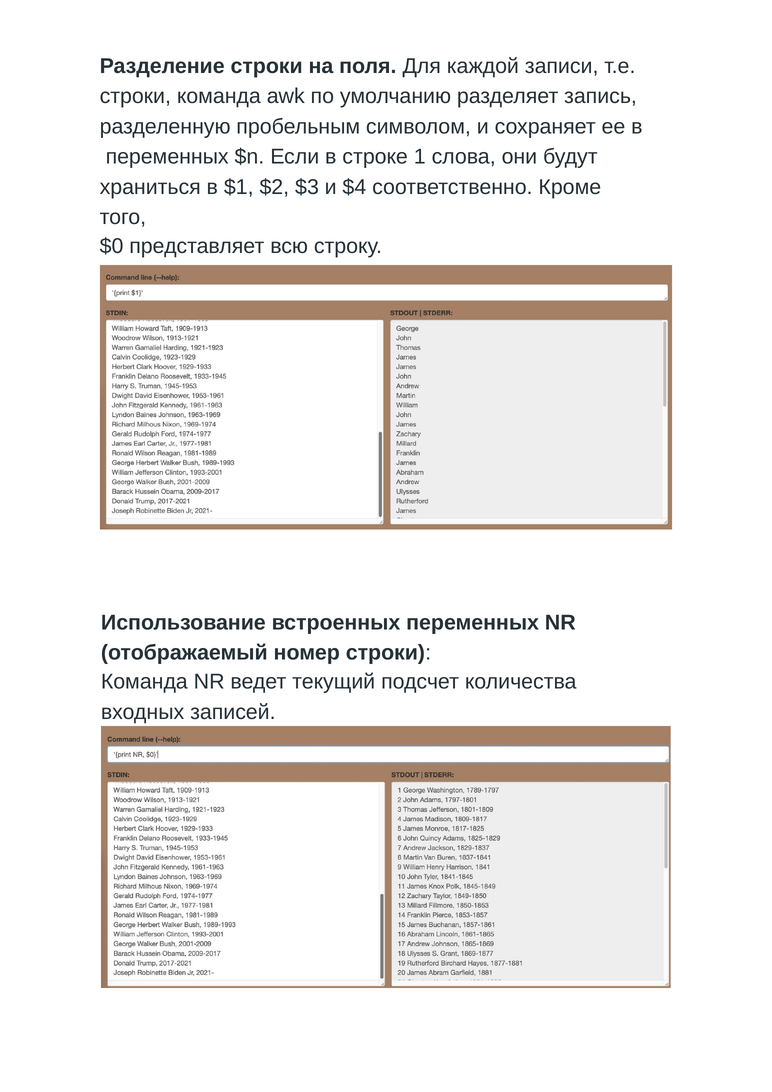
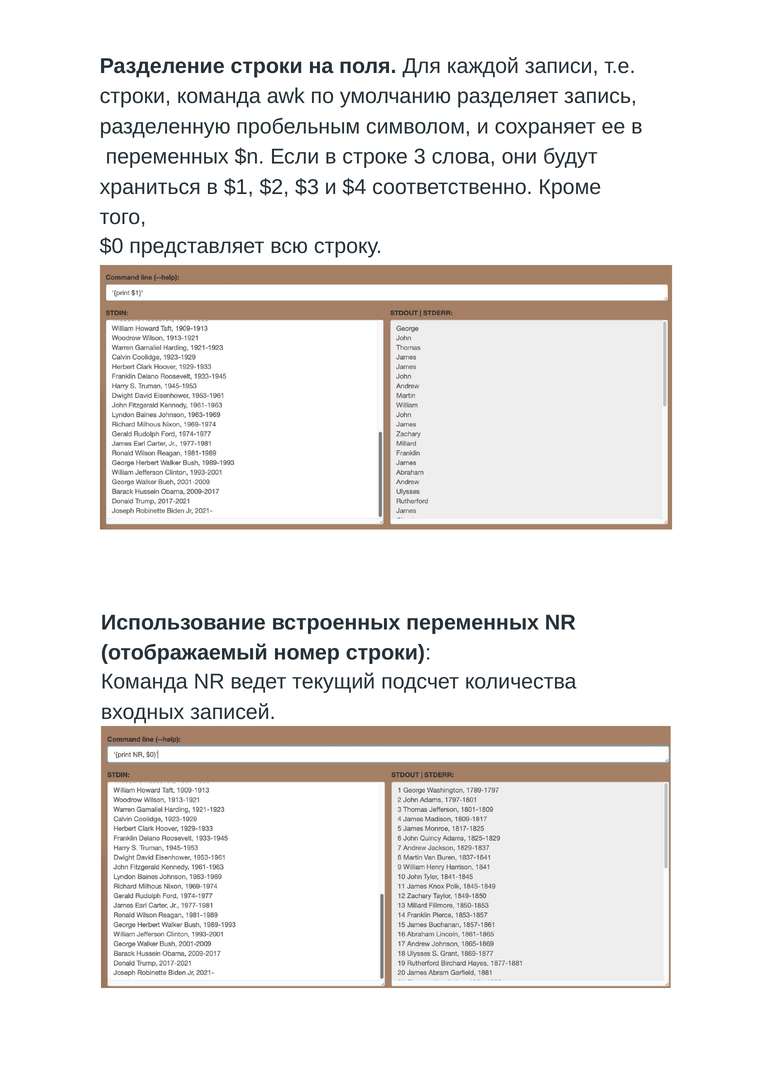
1: 1 -> 3 (420, 157)
